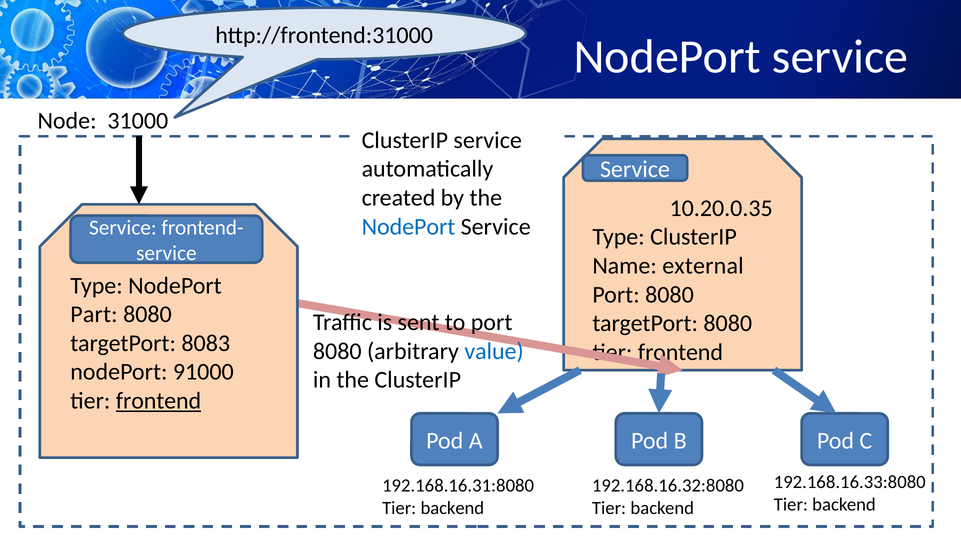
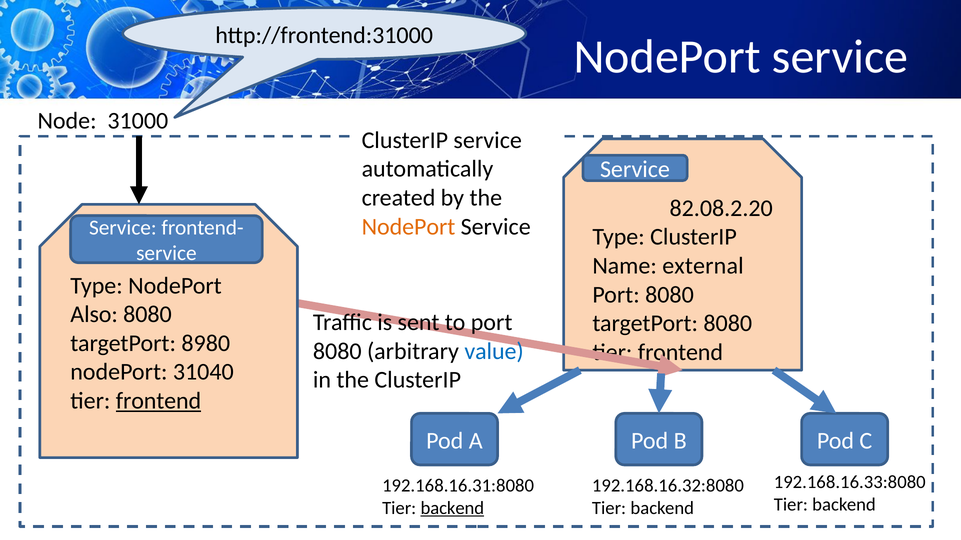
10.20.0.35: 10.20.0.35 -> 82.08.2.20 (721, 208)
NodePort colour: blue -> orange (409, 227)
Part: Part -> Also (94, 315)
8083: 8083 -> 8980 (206, 344)
91000: 91000 -> 31040 (203, 372)
backend underline: none -> present (452, 508)
